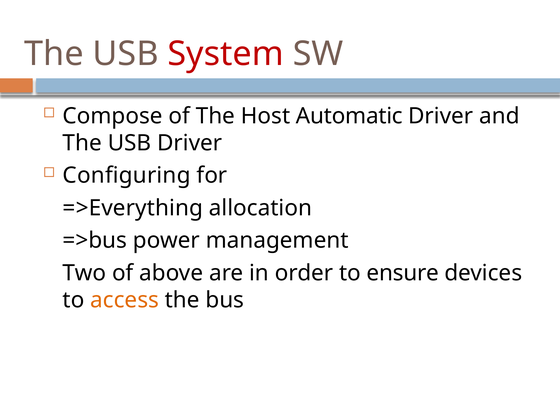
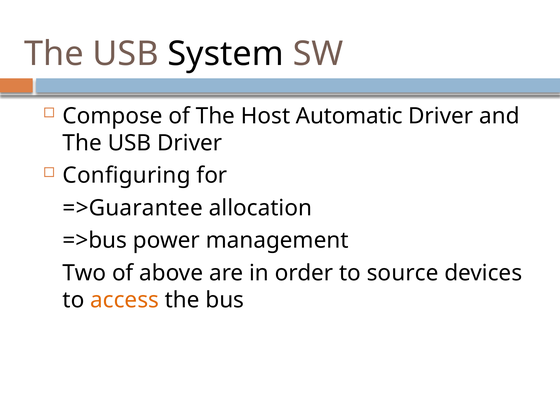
System colour: red -> black (226, 54)
=>Everything: =>Everything -> =>Guarantee (133, 208)
ensure: ensure -> source (403, 273)
